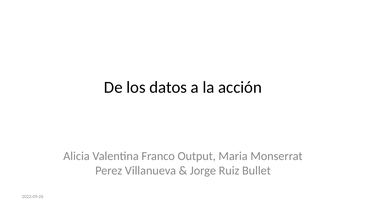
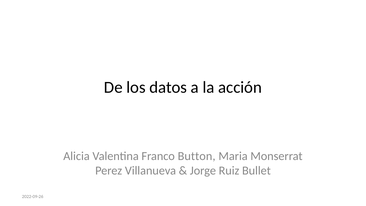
Output: Output -> Button (197, 156)
